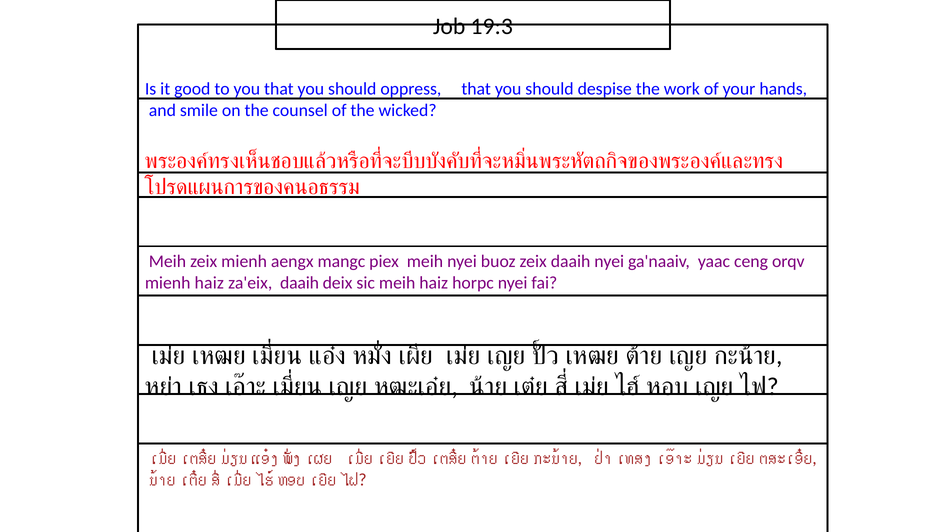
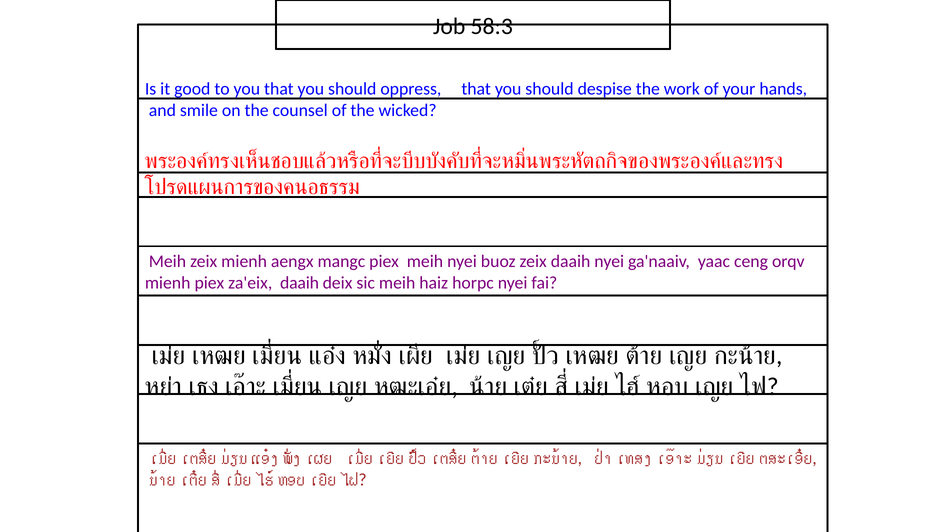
19:3: 19:3 -> 58:3 (492, 26)
mienh haiz: haiz -> piex (209, 283)
